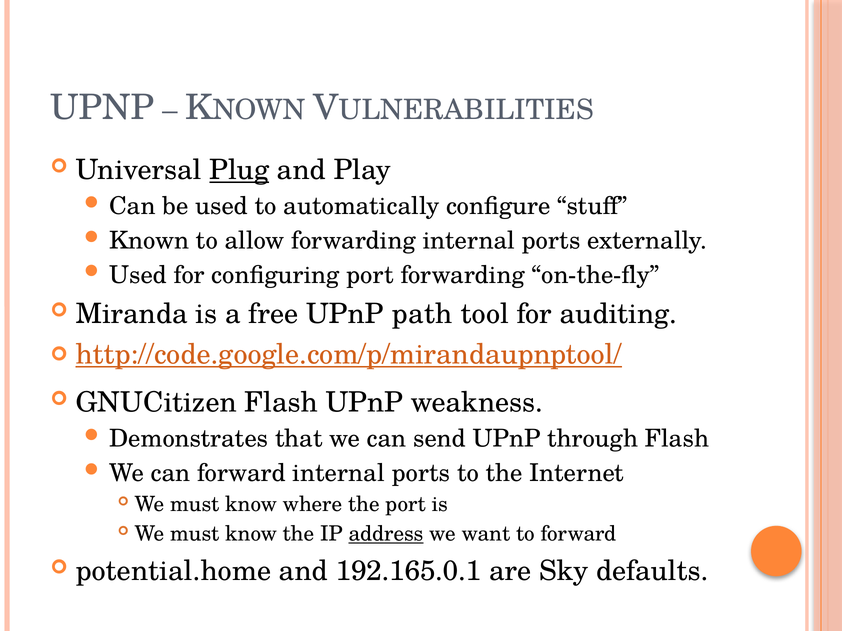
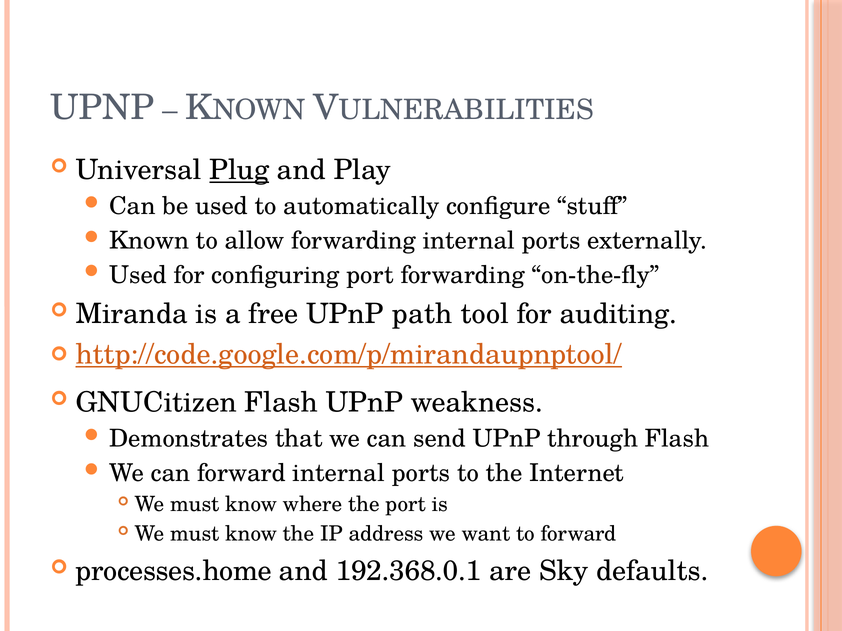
address underline: present -> none (386, 534)
potential.home: potential.home -> processes.home (174, 571)
192.165.0.1: 192.165.0.1 -> 192.368.0.1 (409, 571)
